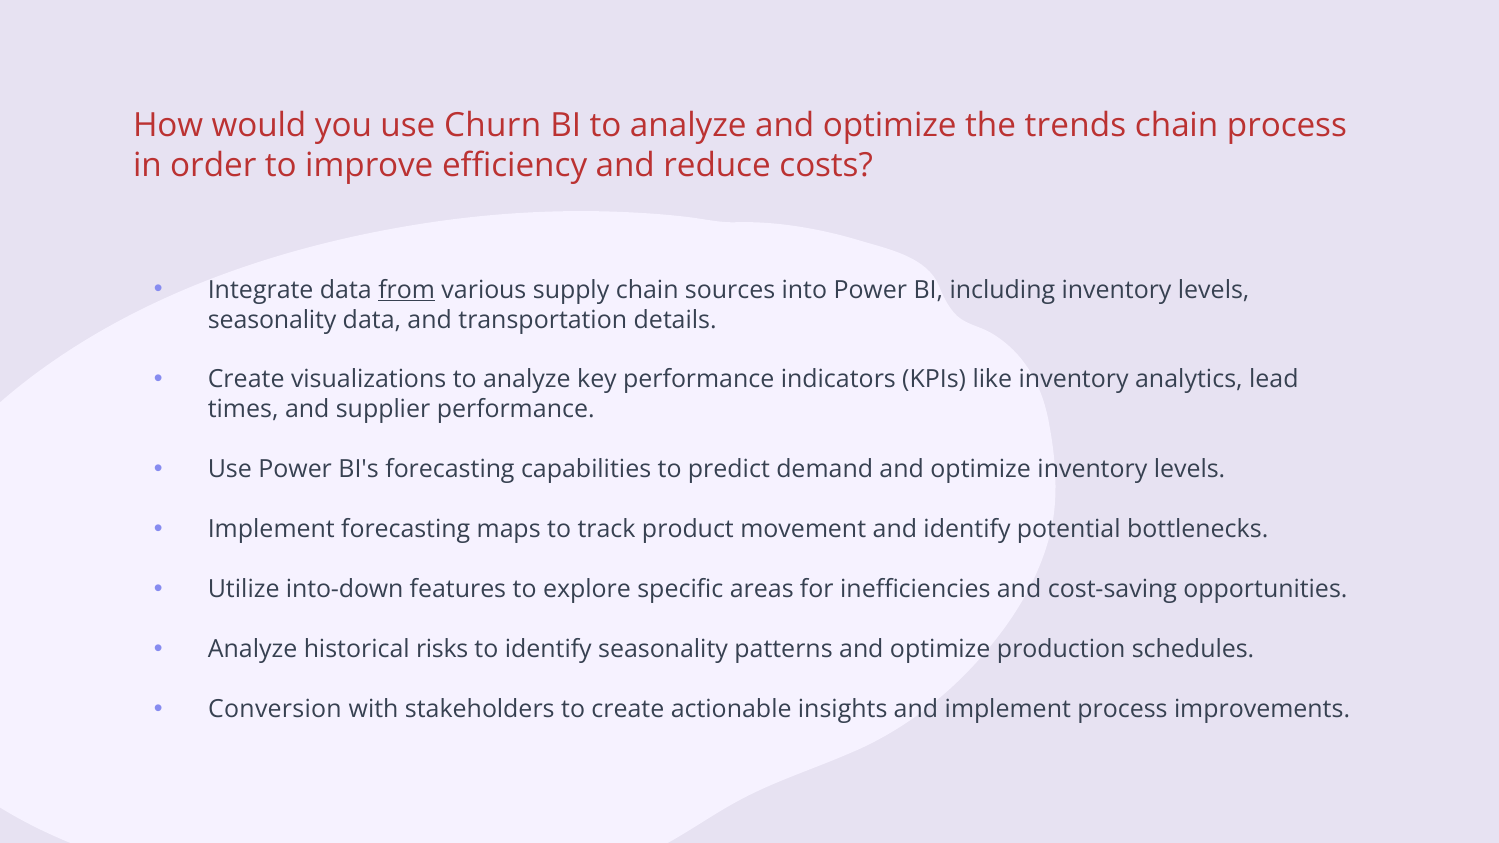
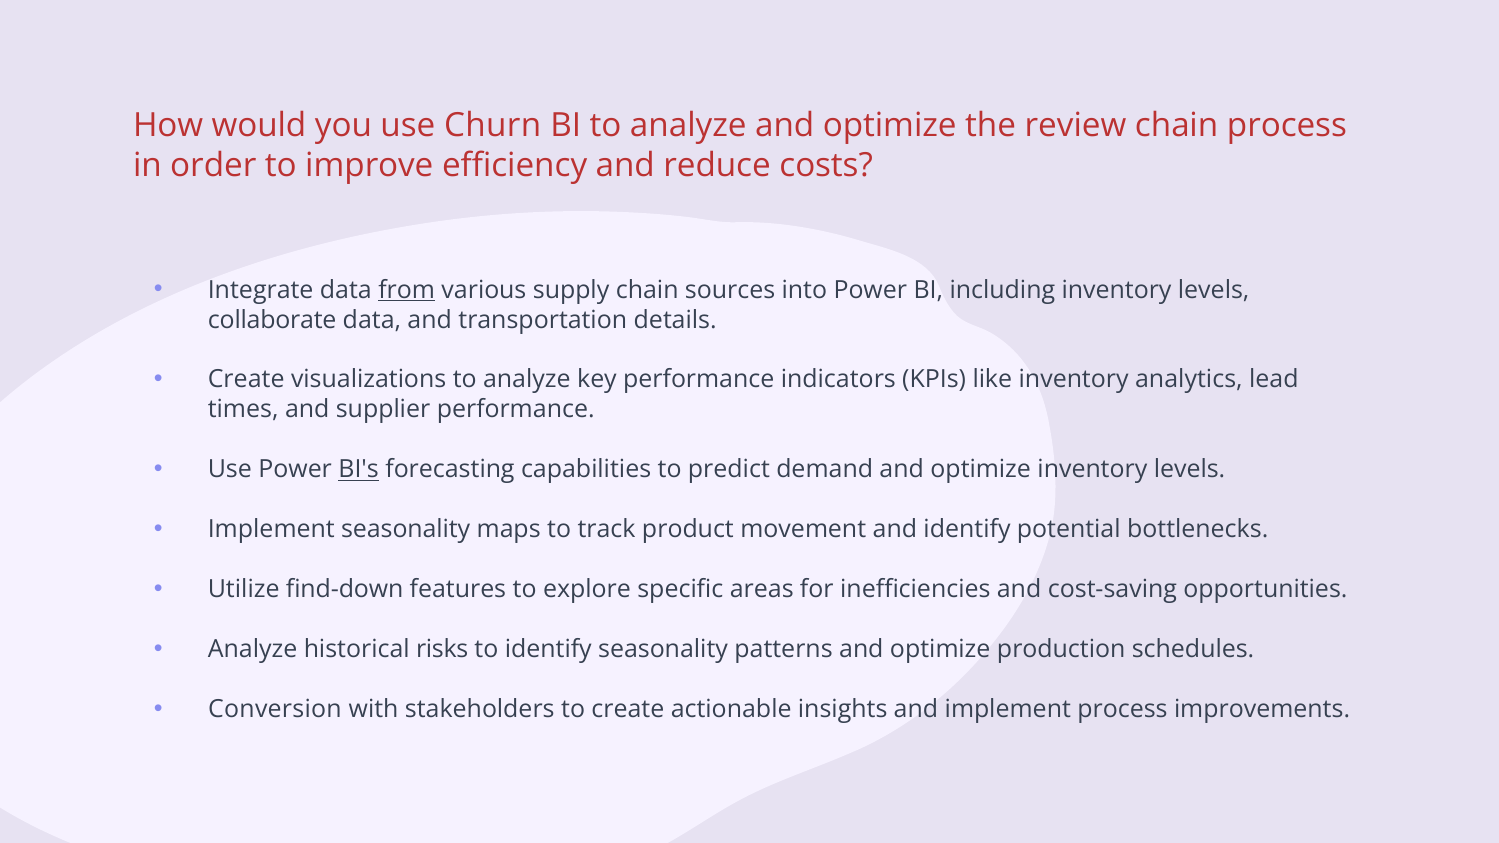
trends: trends -> review (1076, 126)
seasonality: seasonality -> collaborate (272, 320)
BI's underline: none -> present (359, 470)
Implement forecasting: forecasting -> seasonality (406, 530)
into-down: into-down -> find-down (345, 590)
